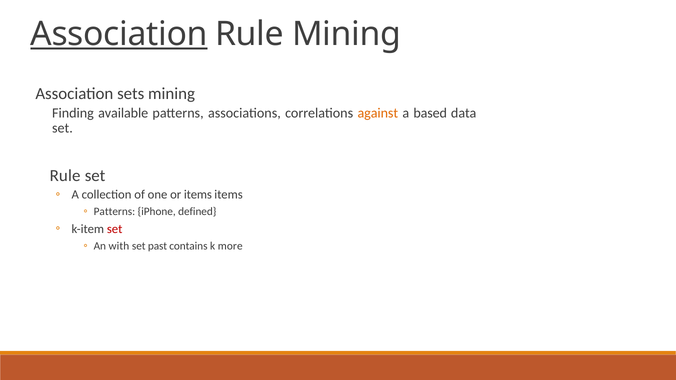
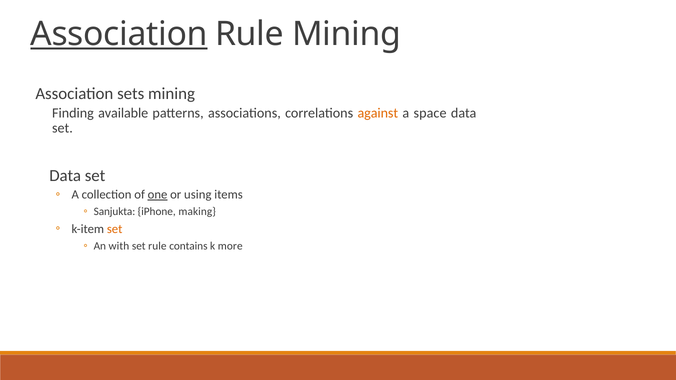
based: based -> space (430, 113)
Rule: Rule -> Data (65, 176)
one underline: none -> present (158, 195)
or items: items -> using (198, 195)
Patterns: Patterns -> Sanjukta (114, 212)
defined: defined -> making (197, 212)
set colour: red -> orange (115, 229)
set past: past -> rule (157, 246)
